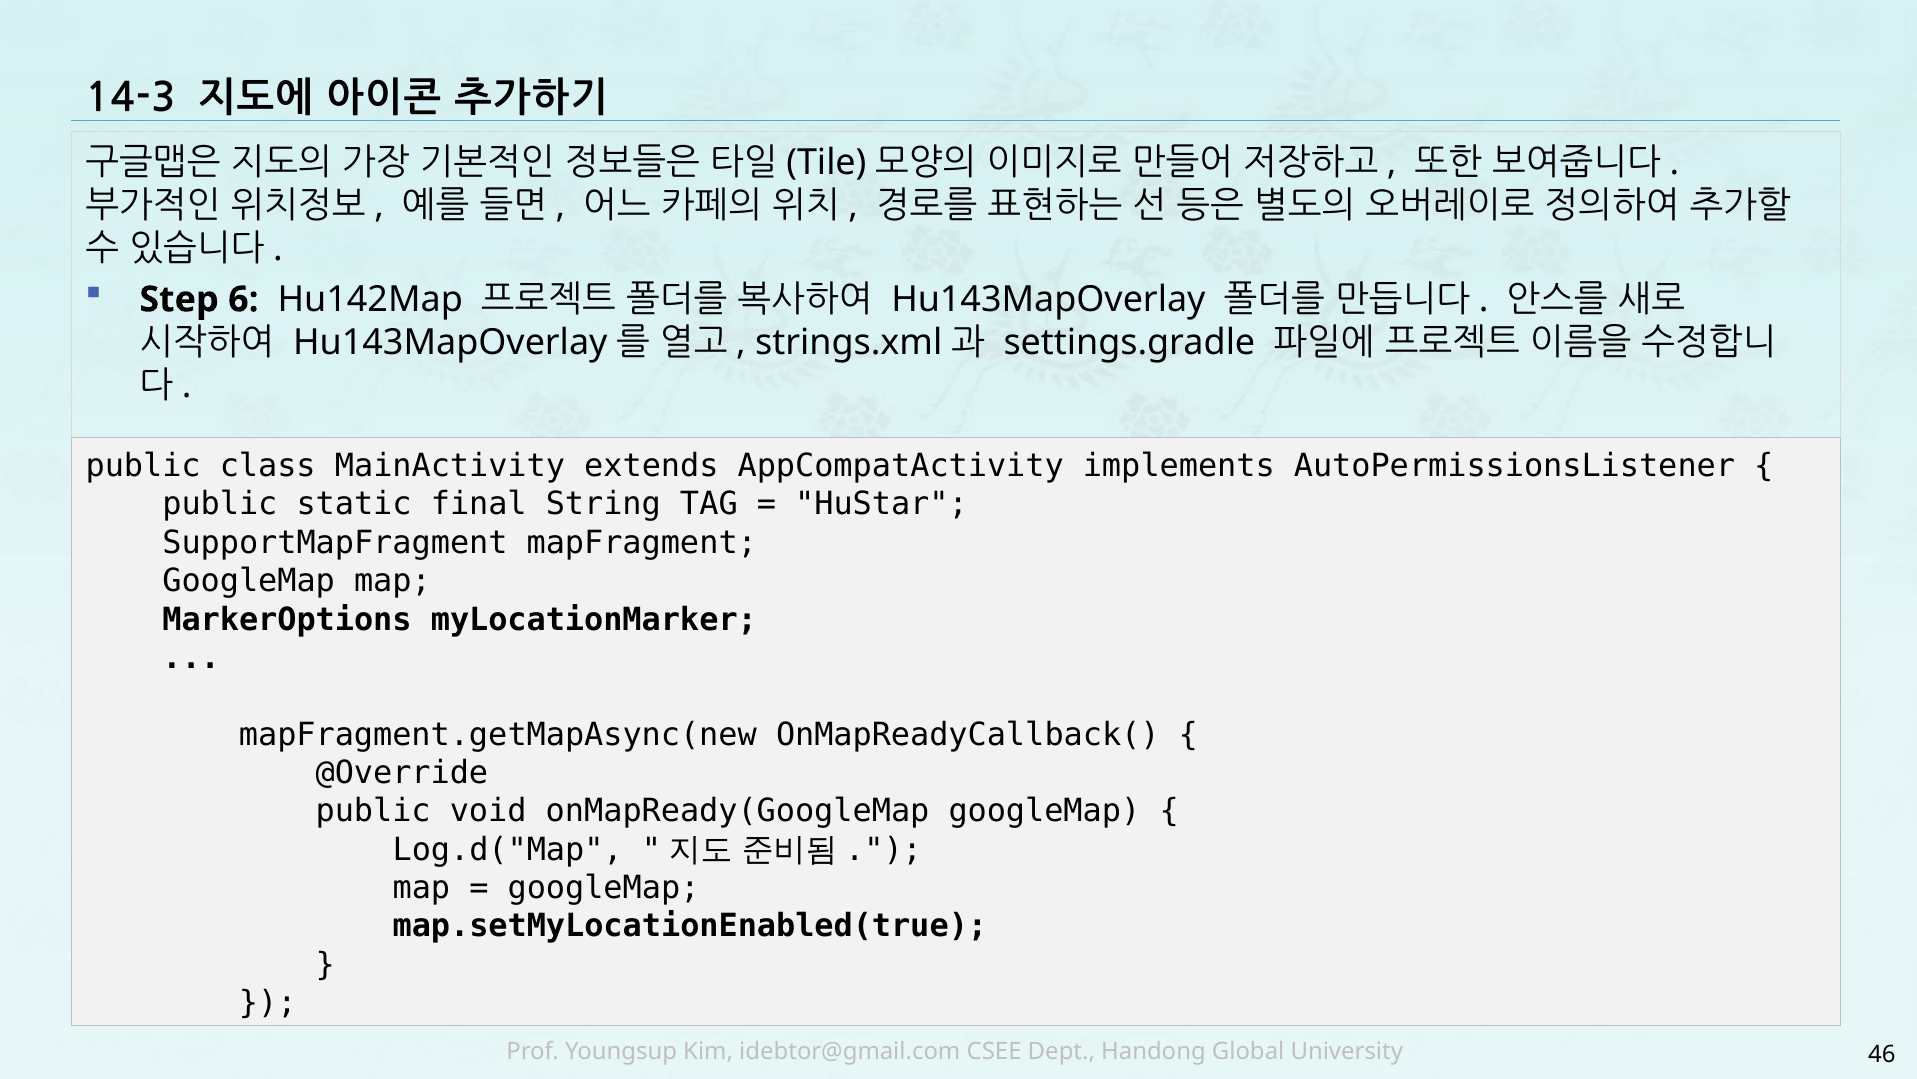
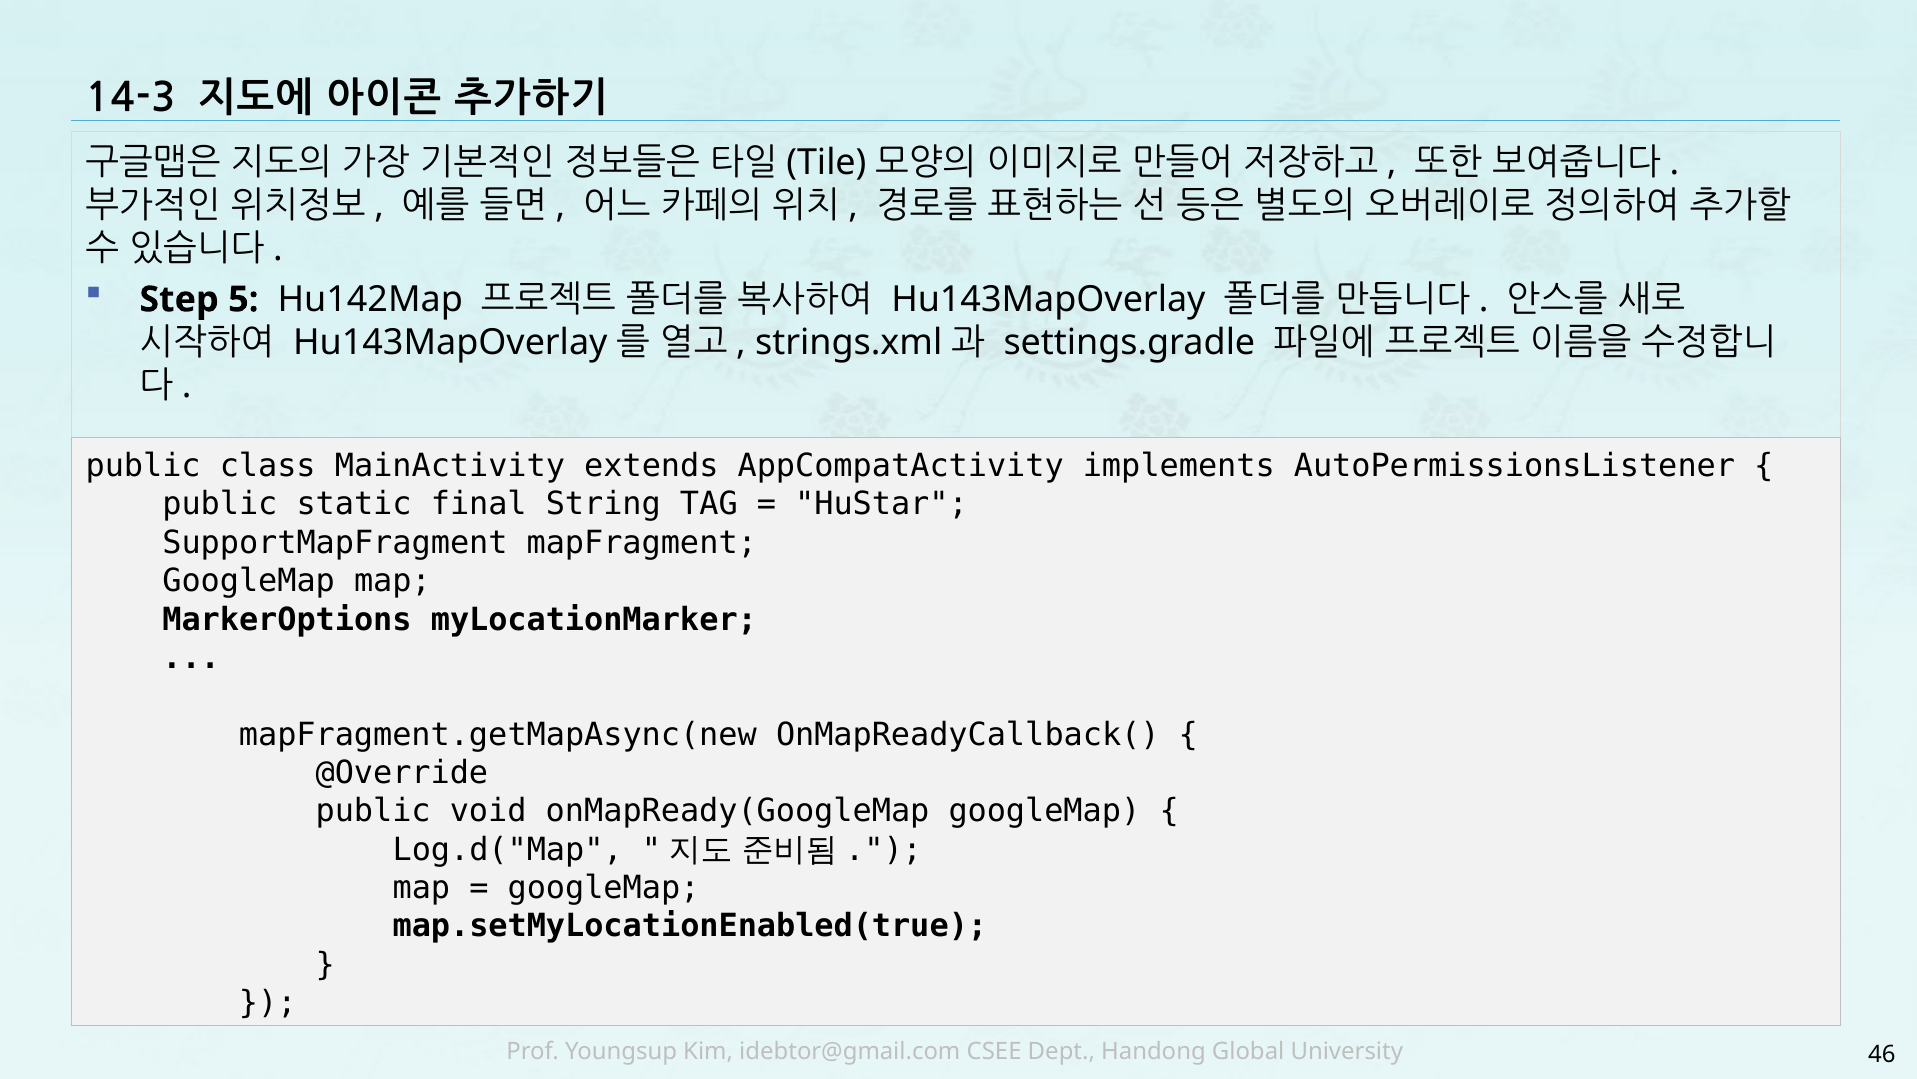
6: 6 -> 5 (243, 299)
